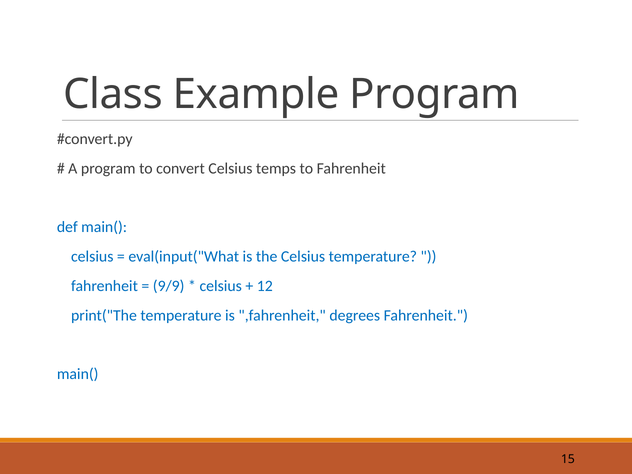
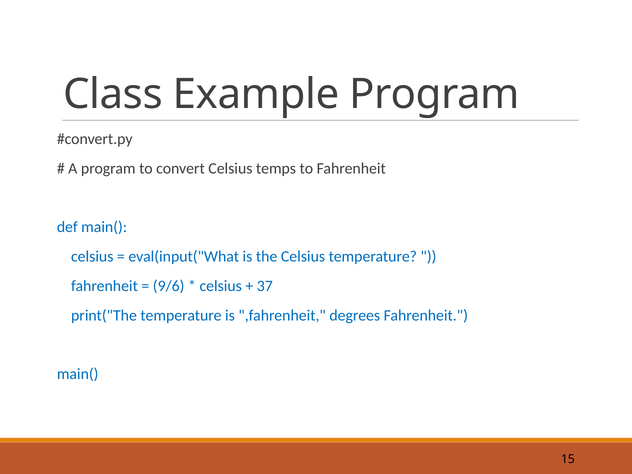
9/9: 9/9 -> 9/6 (169, 286)
12: 12 -> 37 (265, 286)
